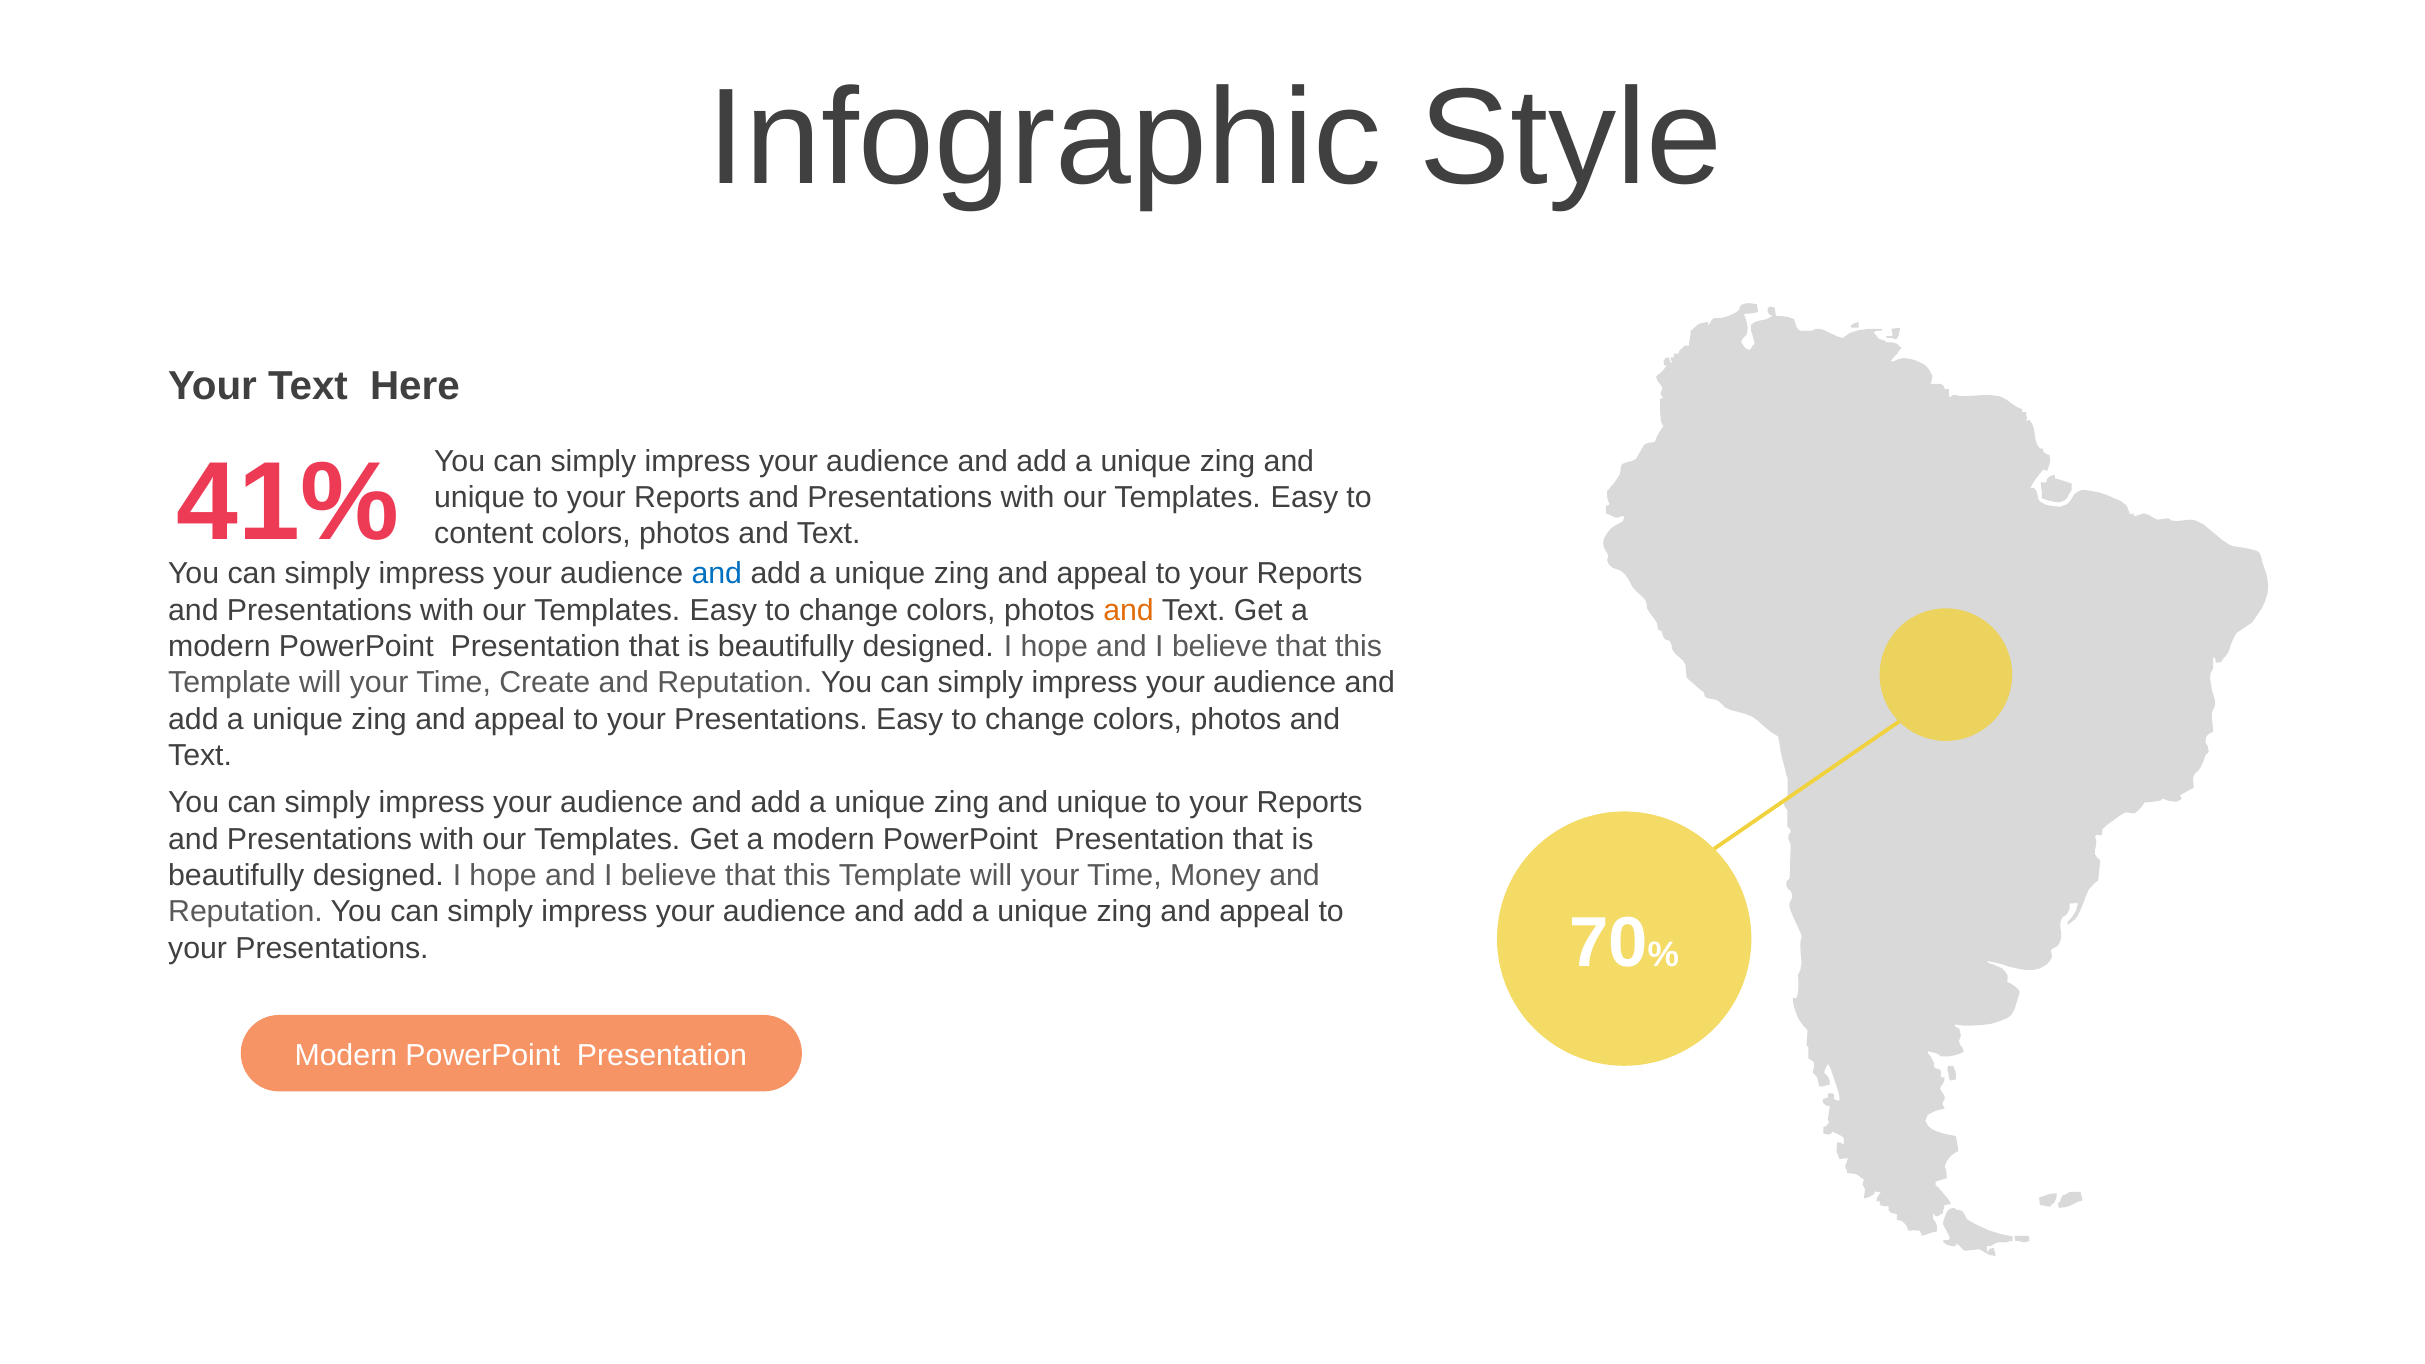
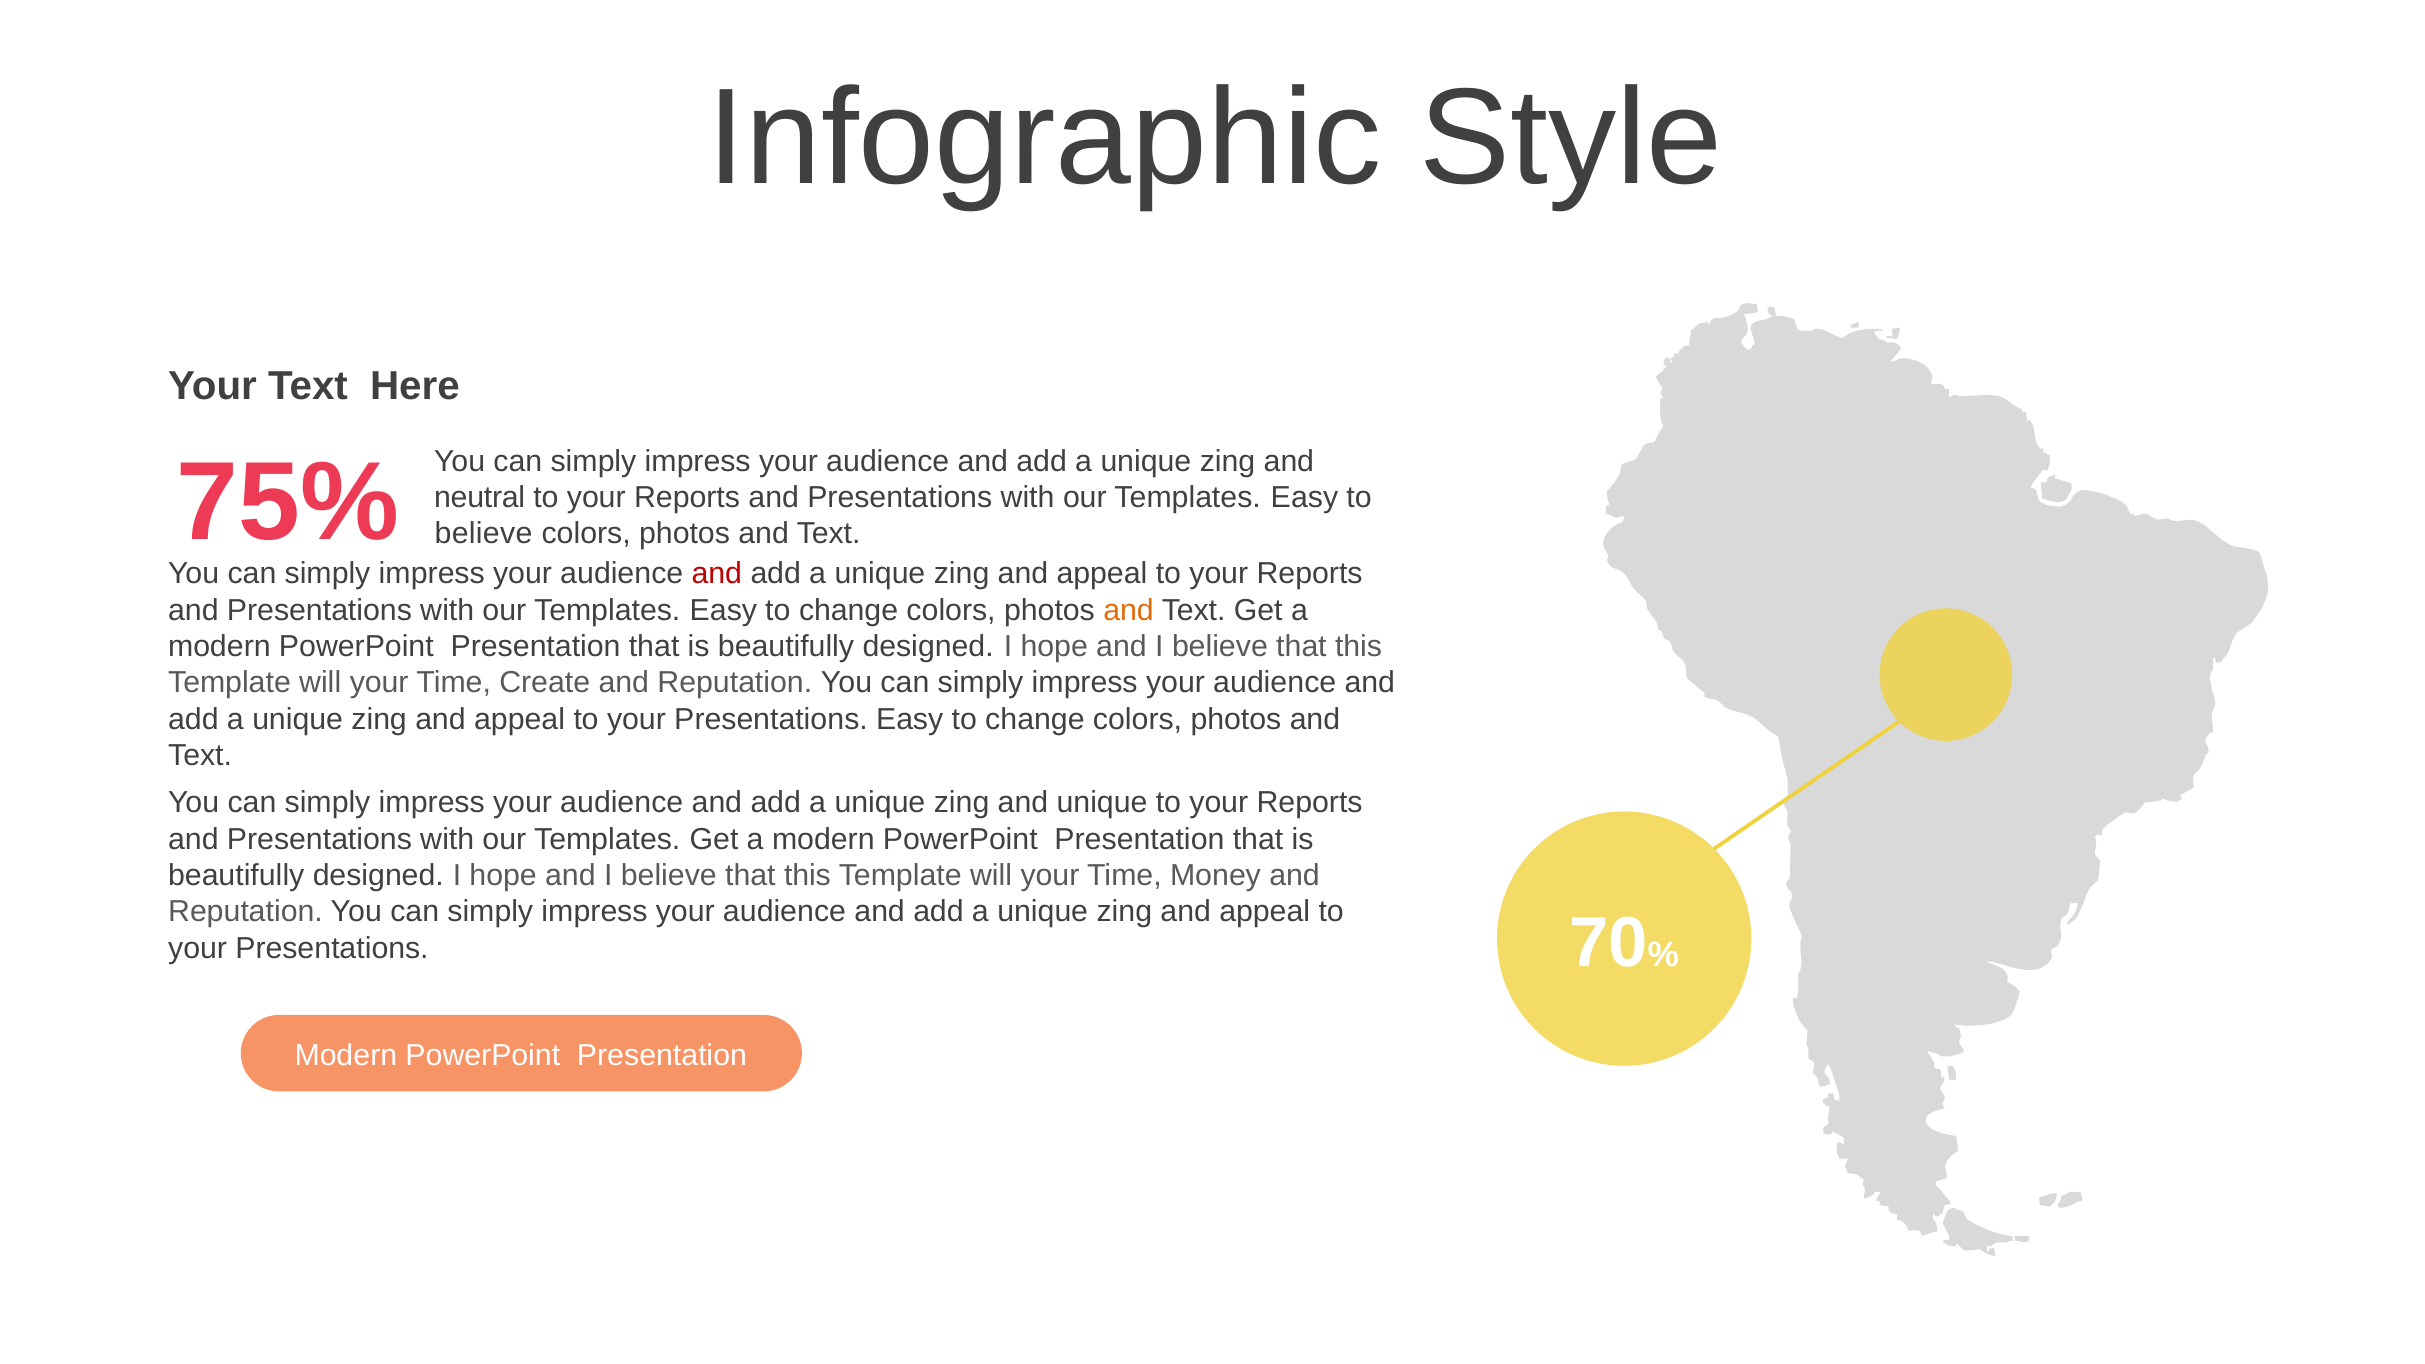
41%: 41% -> 75% (288, 503)
unique: unique -> neutral (480, 498)
content: content -> believe (484, 534)
and colour: blue -> red (717, 574)
